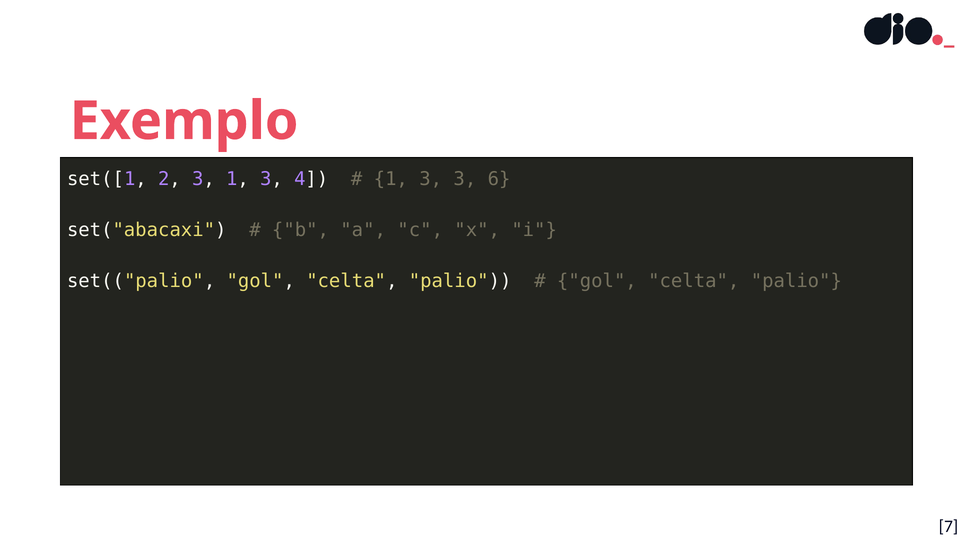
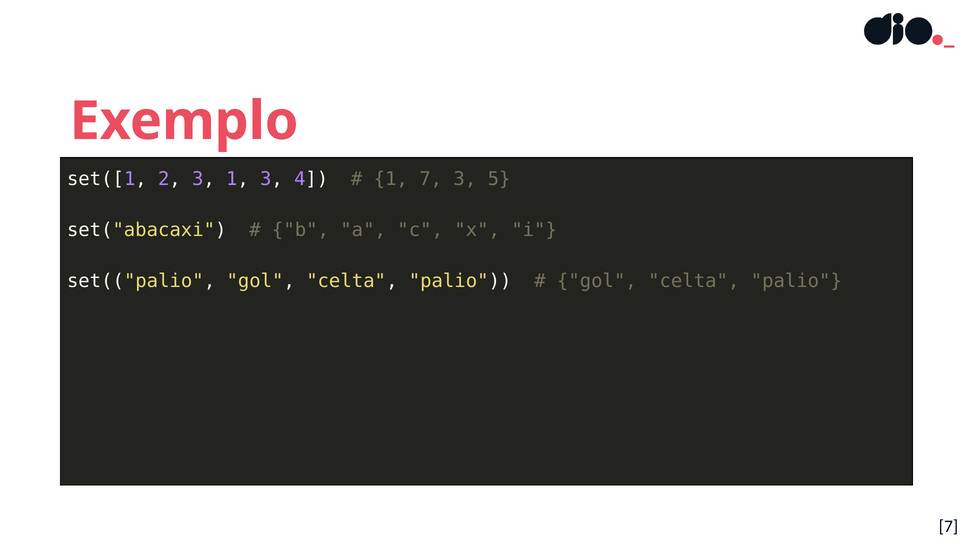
3: 3 -> 7 (431, 179)
6: 6 -> 5 (499, 179)
